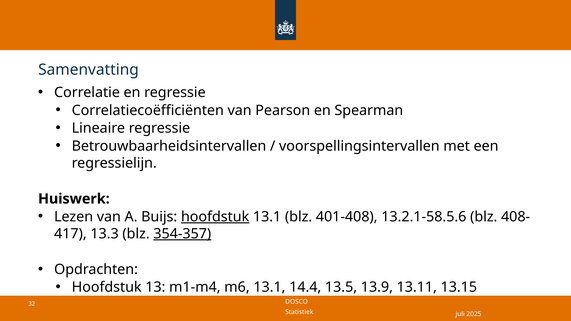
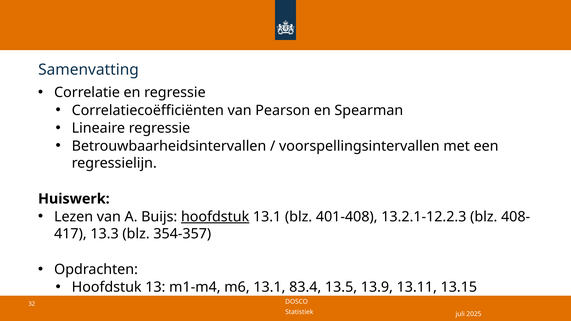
13.2.1-58.5.6: 13.2.1-58.5.6 -> 13.2.1-12.2.3 (424, 217)
354-357 underline: present -> none (182, 234)
14.4: 14.4 -> 83.4 (305, 287)
